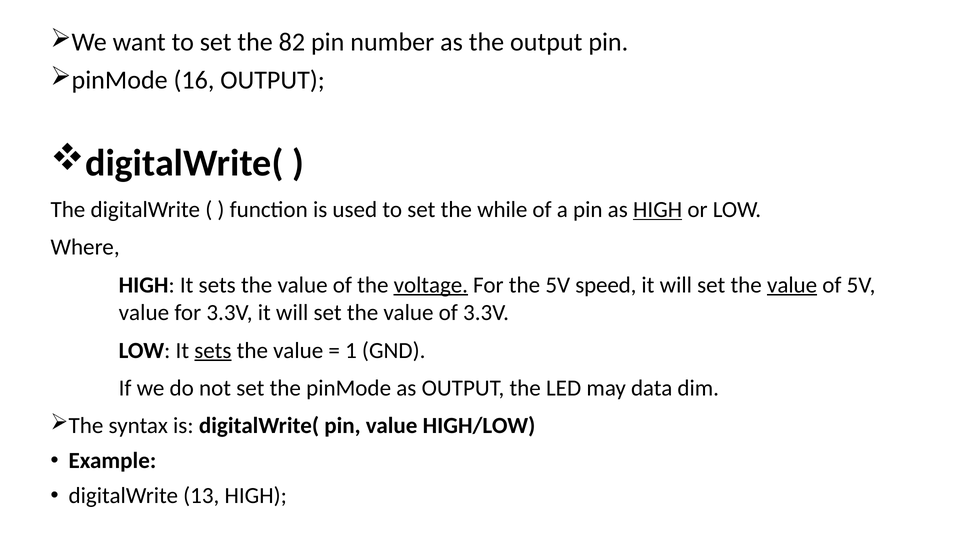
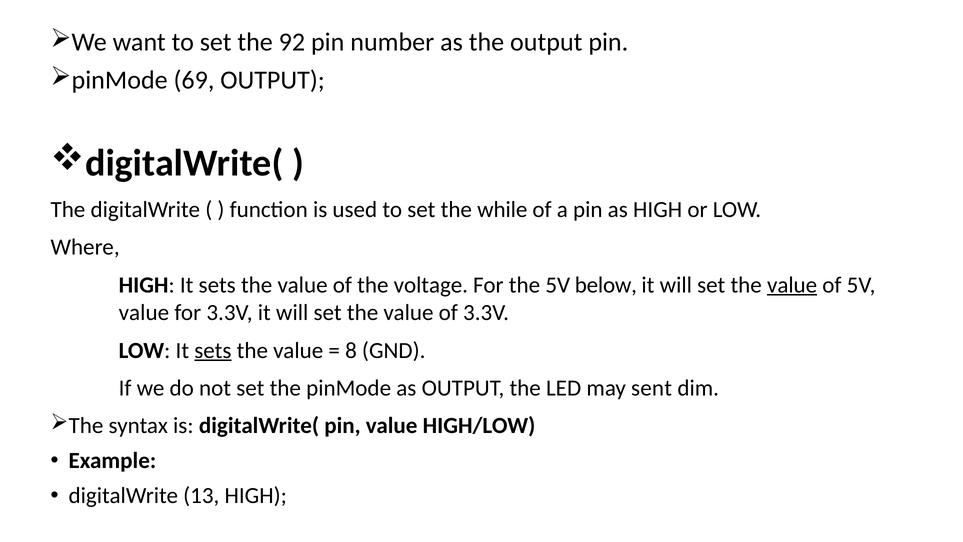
82: 82 -> 92 (292, 42)
16: 16 -> 69 (194, 80)
HIGH underline: present -> none (658, 209)
voltage underline: present -> none (431, 285)
speed: speed -> below (606, 285)
1: 1 -> 8 (351, 350)
data: data -> sent (652, 388)
